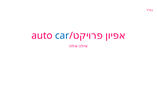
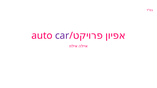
car colour: blue -> purple (62, 36)
